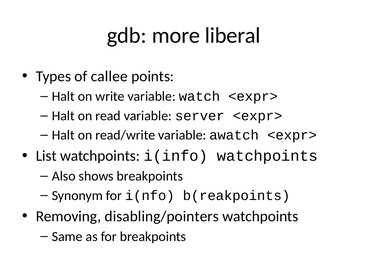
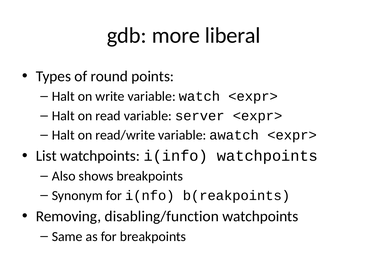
callee: callee -> round (109, 76)
disabling/pointers: disabling/pointers -> disabling/function (162, 216)
